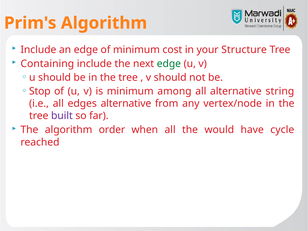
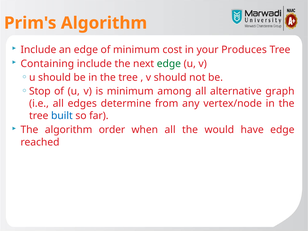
Structure: Structure -> Produces (244, 50)
string: string -> graph (280, 91)
edges alternative: alternative -> determine (126, 104)
built colour: purple -> blue (62, 116)
have cycle: cycle -> edge (282, 130)
